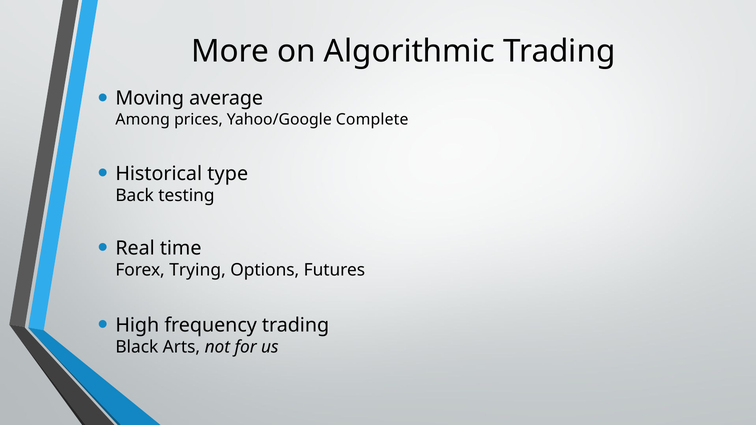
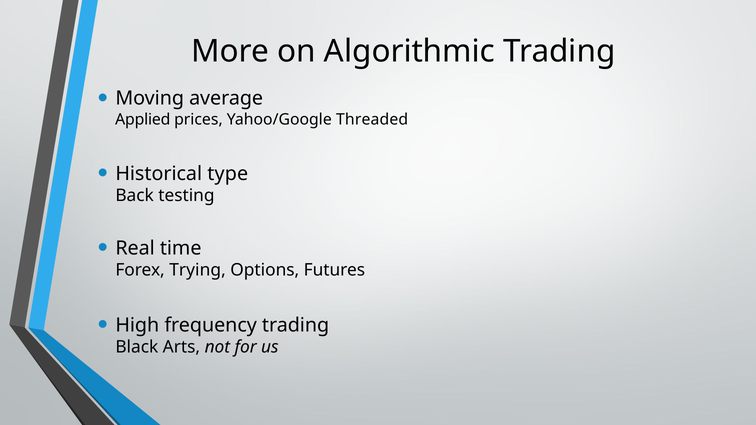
Among: Among -> Applied (143, 120)
Complete: Complete -> Threaded (372, 120)
